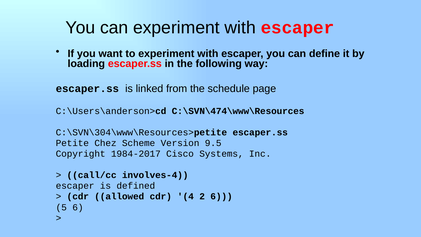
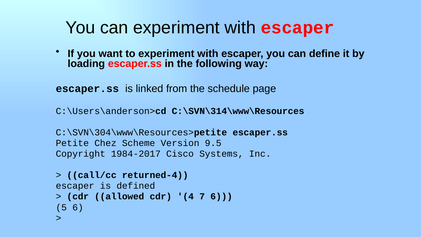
C:\SVN\474\www\Resources: C:\SVN\474\www\Resources -> C:\SVN\314\www\Resources (238, 111)
involves-4: involves-4 -> returned-4 (155, 175)
2: 2 -> 7 (202, 196)
